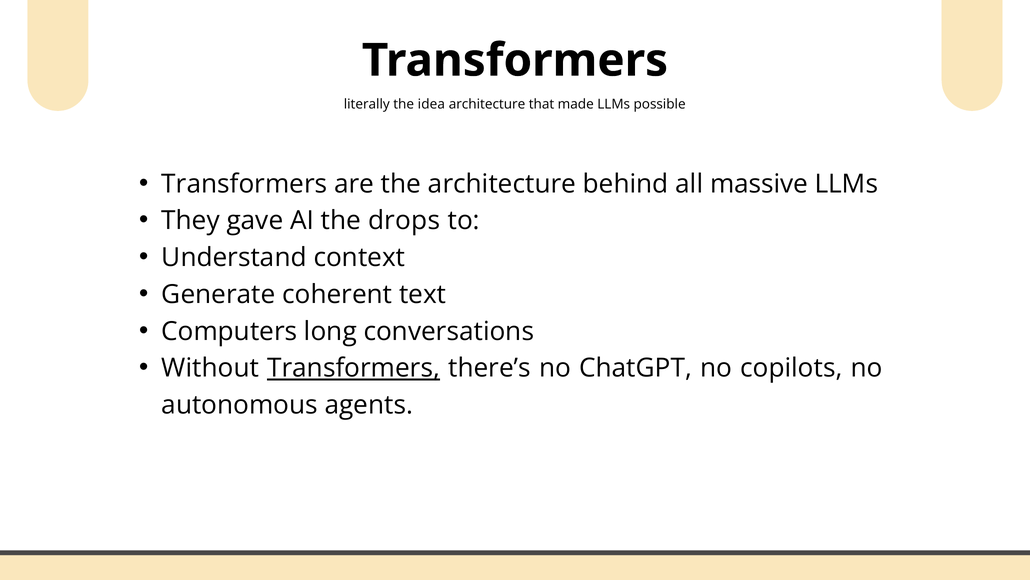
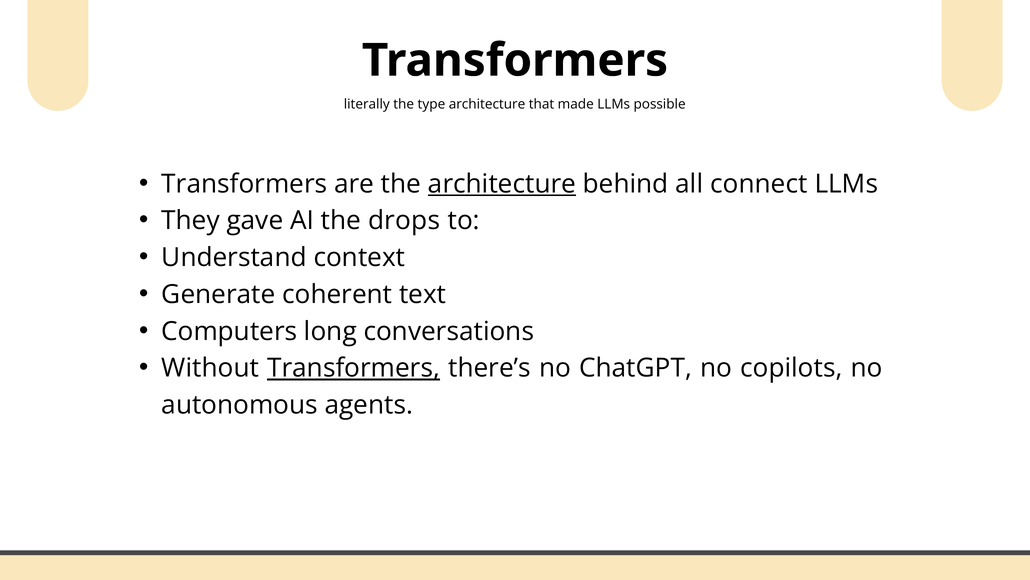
idea: idea -> type (431, 104)
architecture underline: none -> present (502, 184)
massive: massive -> connect (759, 184)
